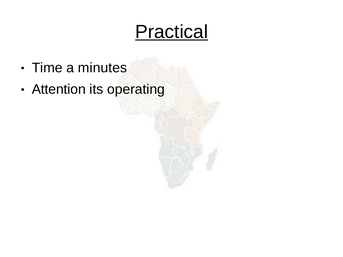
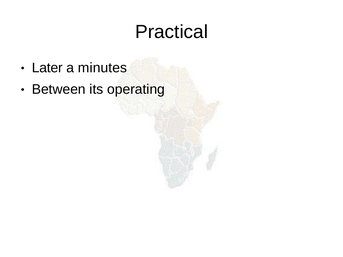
Practical underline: present -> none (172, 32)
Time: Time -> Later (47, 68)
Attention: Attention -> Between (59, 90)
